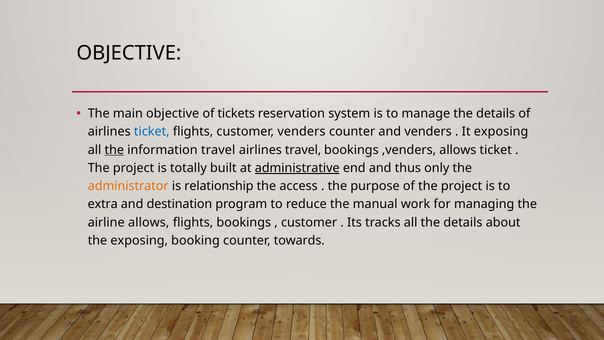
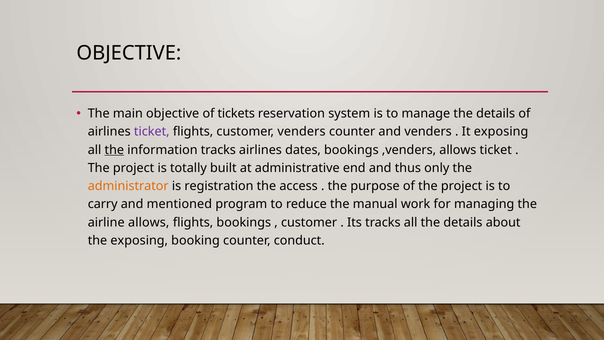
ticket colour: blue -> purple (152, 132)
information travel: travel -> tracks (218, 150)
airlines travel: travel -> dates (303, 150)
administrative underline: present -> none (297, 168)
relationship: relationship -> registration (219, 186)
extra: extra -> carry (103, 204)
destination: destination -> mentioned (179, 204)
towards: towards -> conduct (299, 240)
